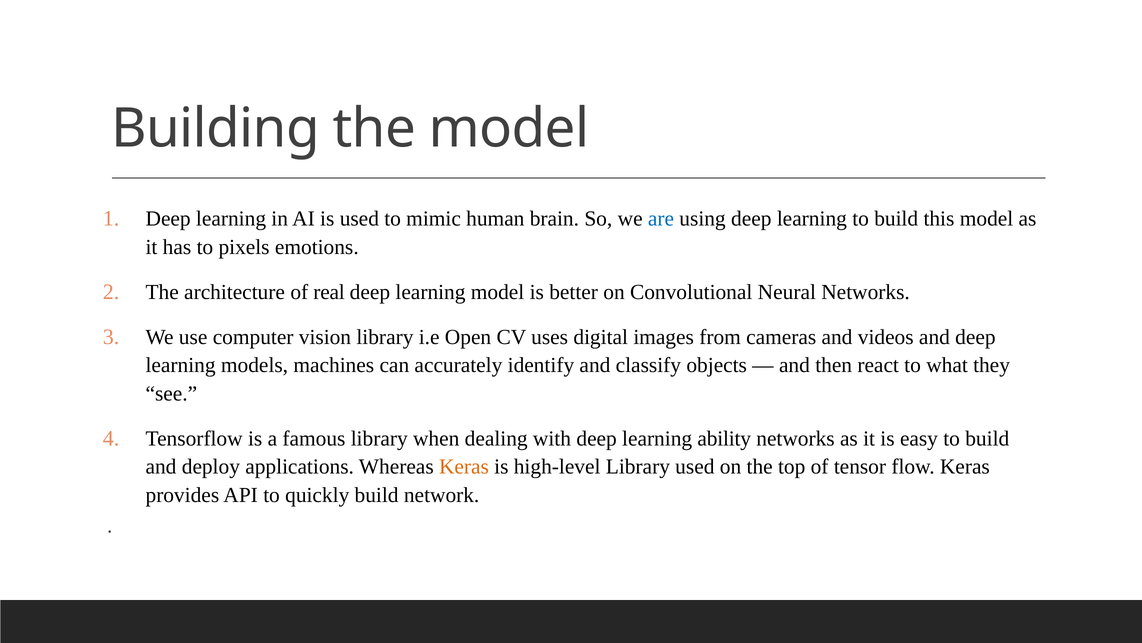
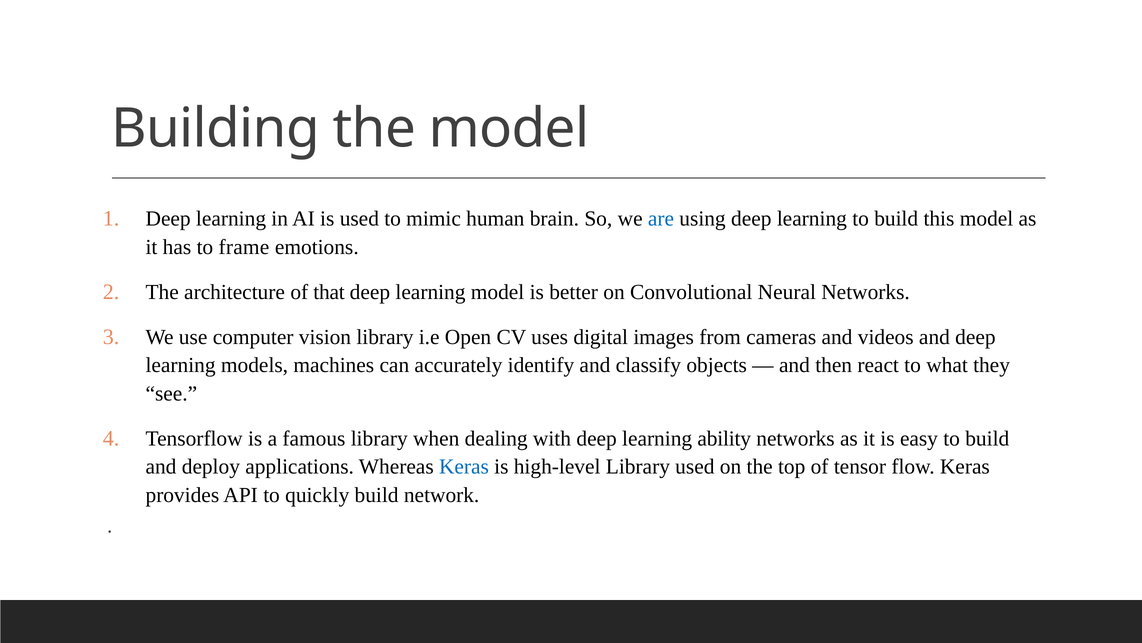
pixels: pixels -> frame (244, 247)
real: real -> that (329, 292)
Keras colour: orange -> blue (464, 466)
